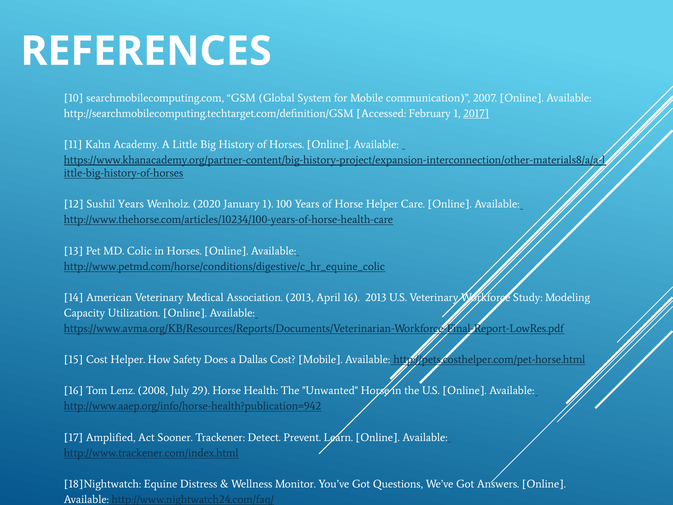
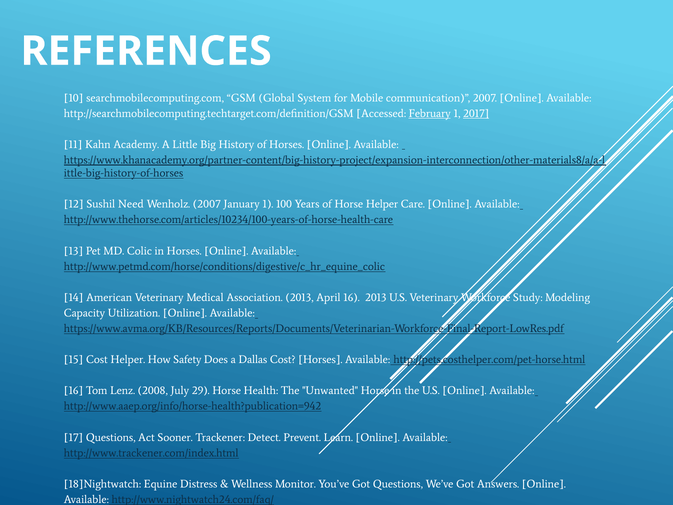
February underline: none -> present (430, 113)
Sushil Years: Years -> Need (131, 204)
Wenholz 2020: 2020 -> 2007 (207, 204)
Cost Mobile: Mobile -> Horses (320, 359)
17 Amplified: Amplified -> Questions (111, 437)
